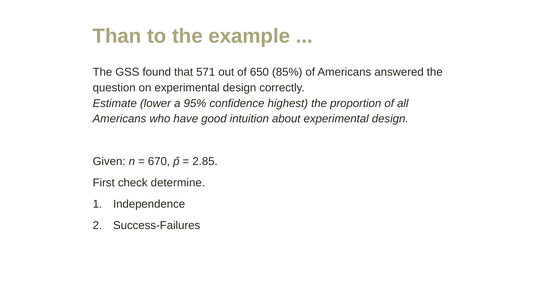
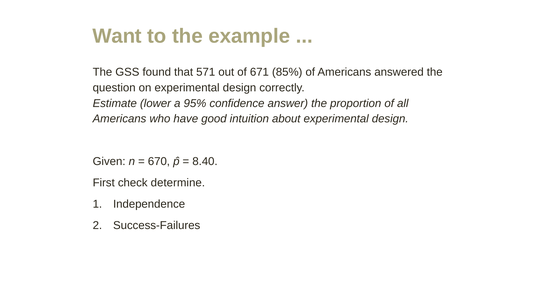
Than: Than -> Want (117, 36)
650: 650 -> 671 (259, 72)
highest: highest -> answer (288, 103)
2.85: 2.85 -> 8.40 (205, 162)
